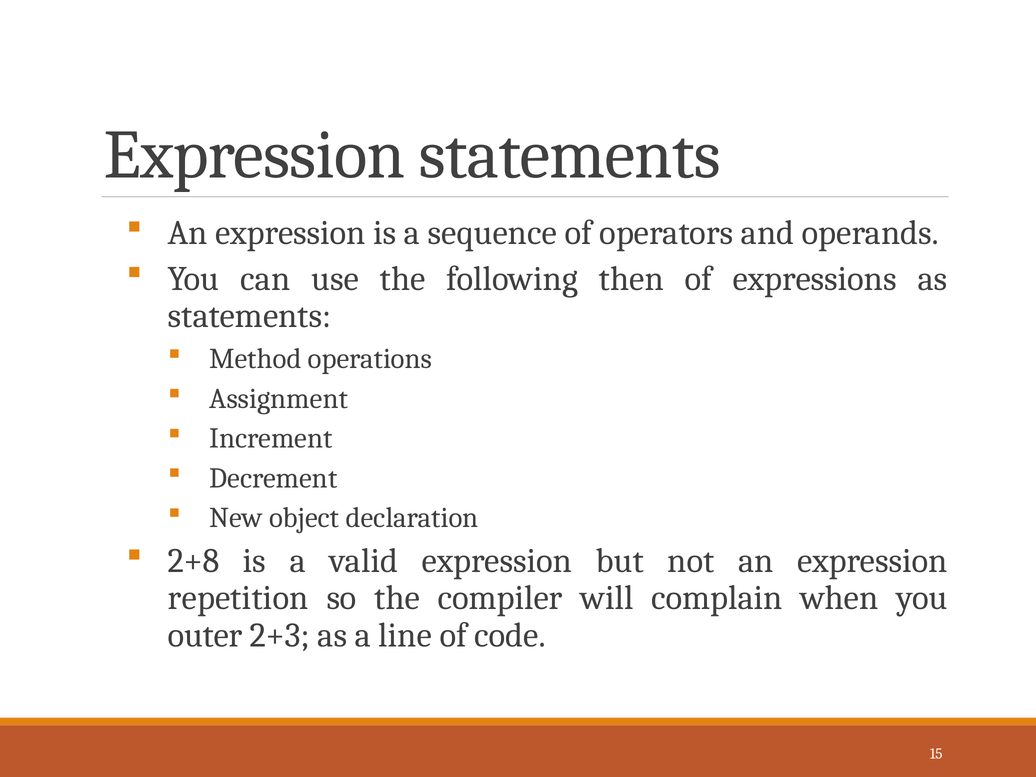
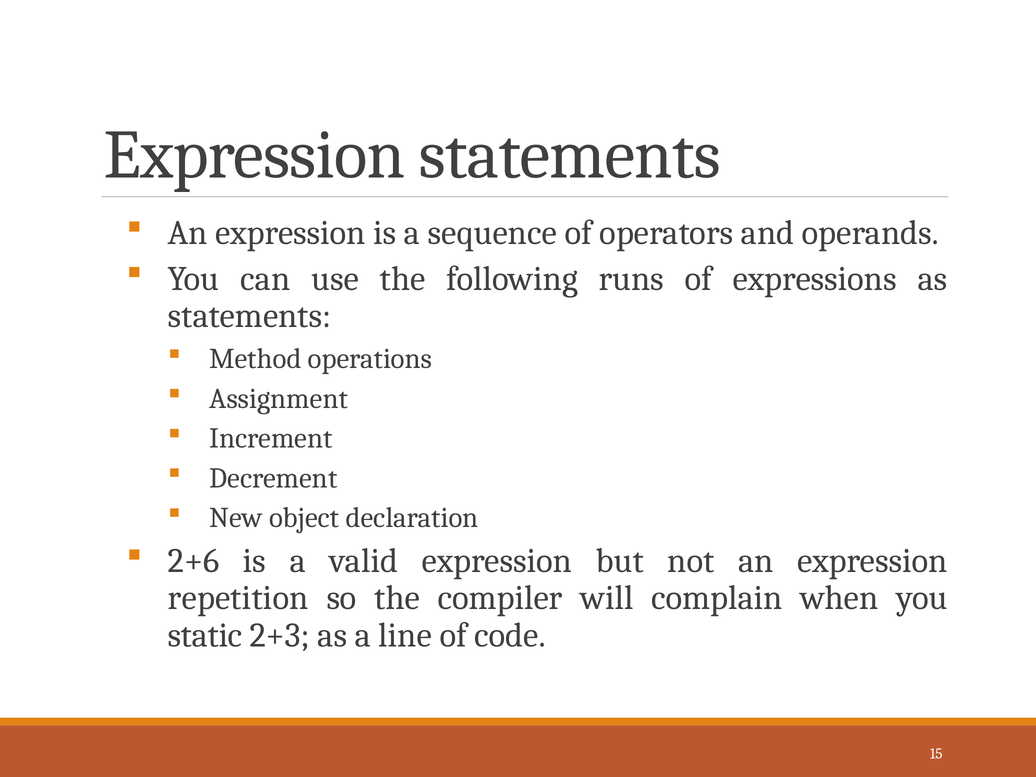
then: then -> runs (631, 279)
2+8: 2+8 -> 2+6 (194, 561)
outer: outer -> static (205, 635)
